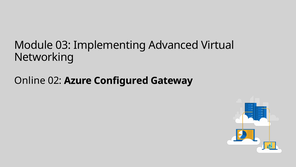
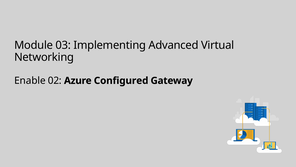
Online: Online -> Enable (30, 80)
